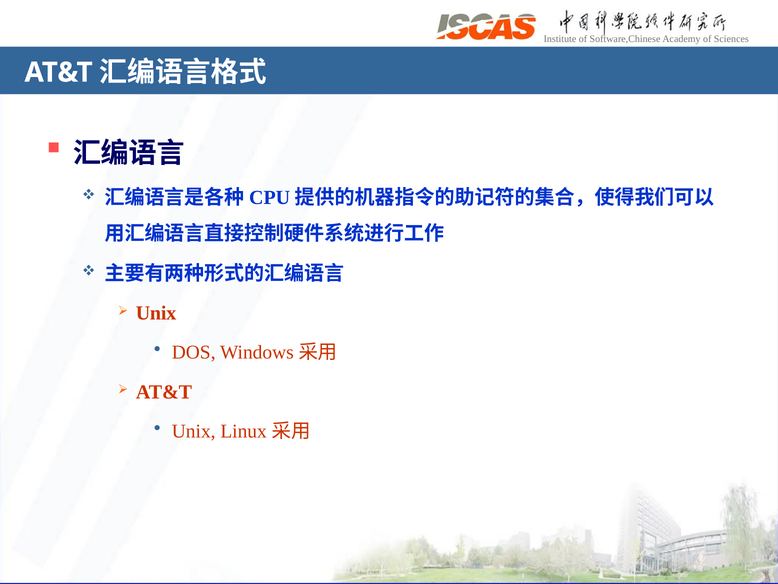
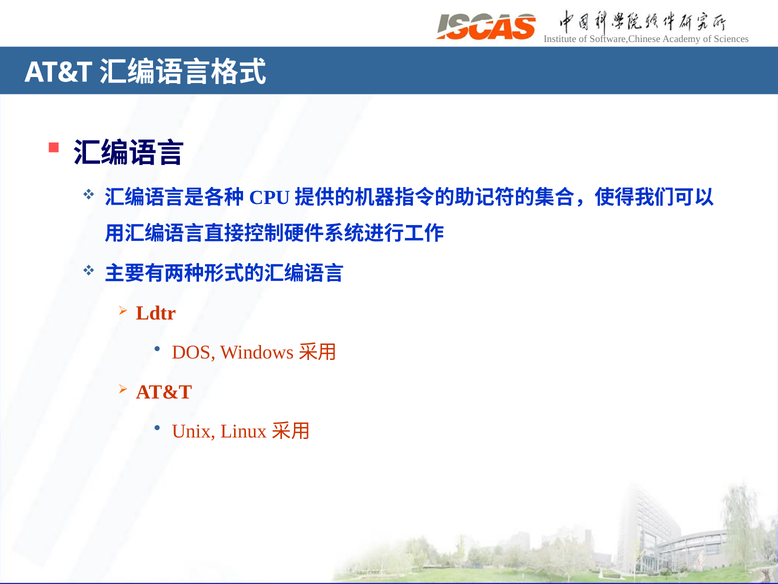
Unix: Unix -> Ldtr (156, 313)
